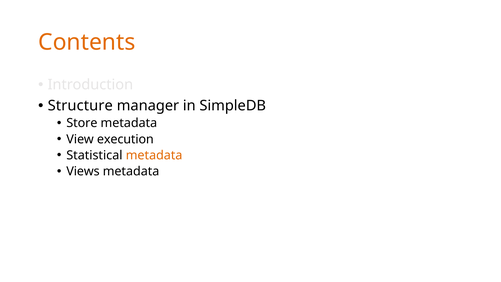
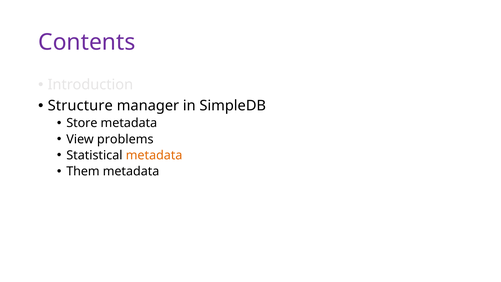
Contents colour: orange -> purple (87, 42)
execution: execution -> problems (125, 139)
Views: Views -> Them (83, 171)
